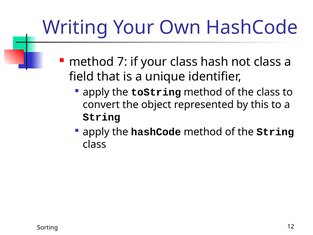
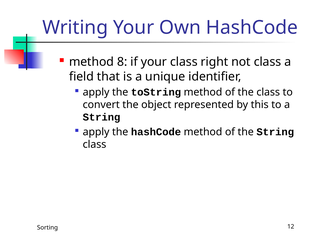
7: 7 -> 8 (122, 62)
hash: hash -> right (214, 62)
